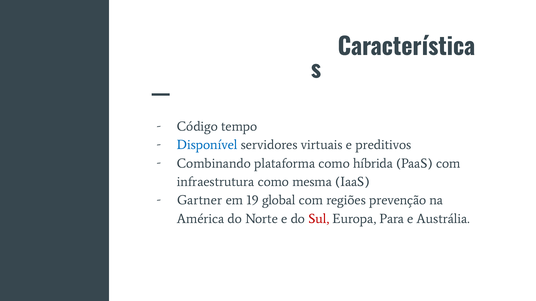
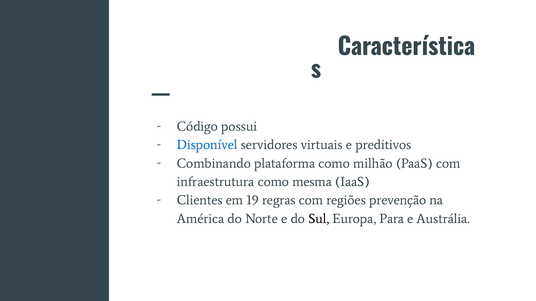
tempo: tempo -> possui (239, 127)
híbrida: híbrida -> milhão (373, 164)
Gartner: Gartner -> Clientes (200, 201)
global: global -> regras (279, 201)
Sul colour: red -> black (319, 219)
